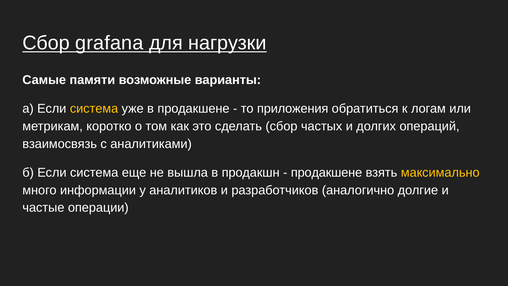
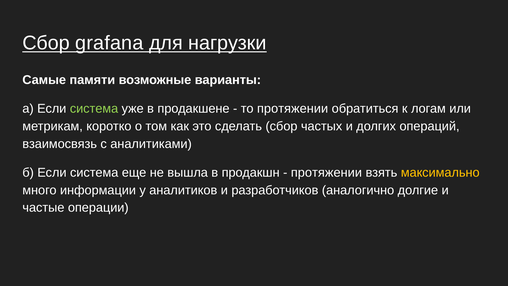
система colour: yellow -> light green (94, 109)
то приложения: приложения -> протяжении (293, 109)
продакшене: продакшене -> протяжении (326, 173)
